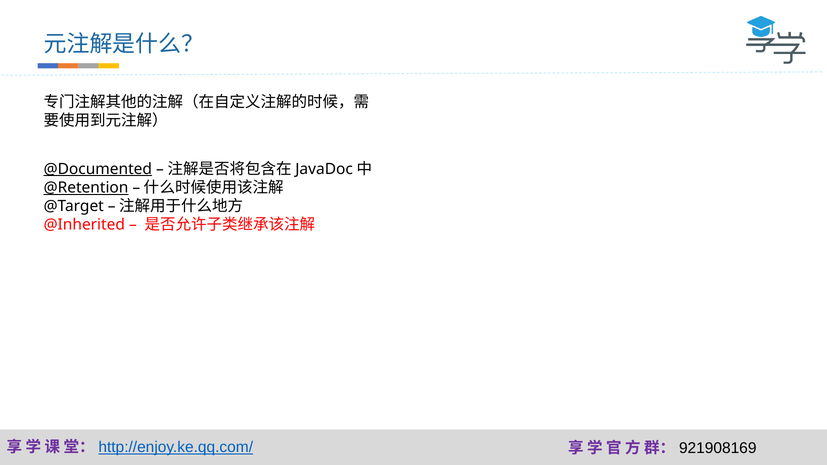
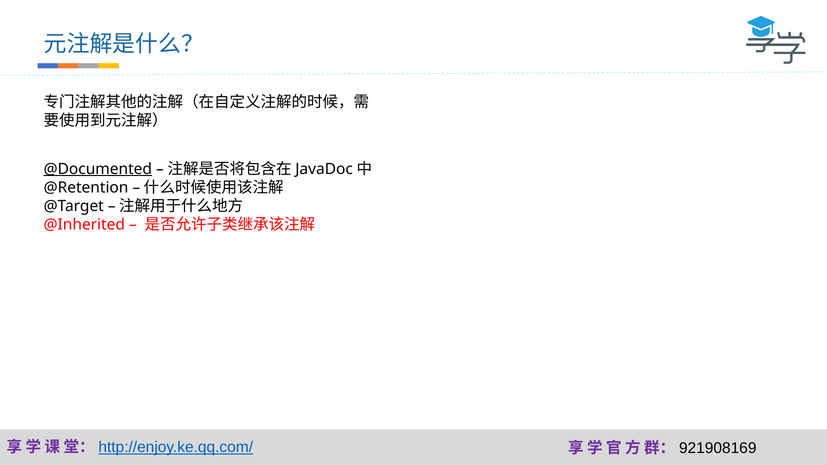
@Retention underline: present -> none (86, 188)
